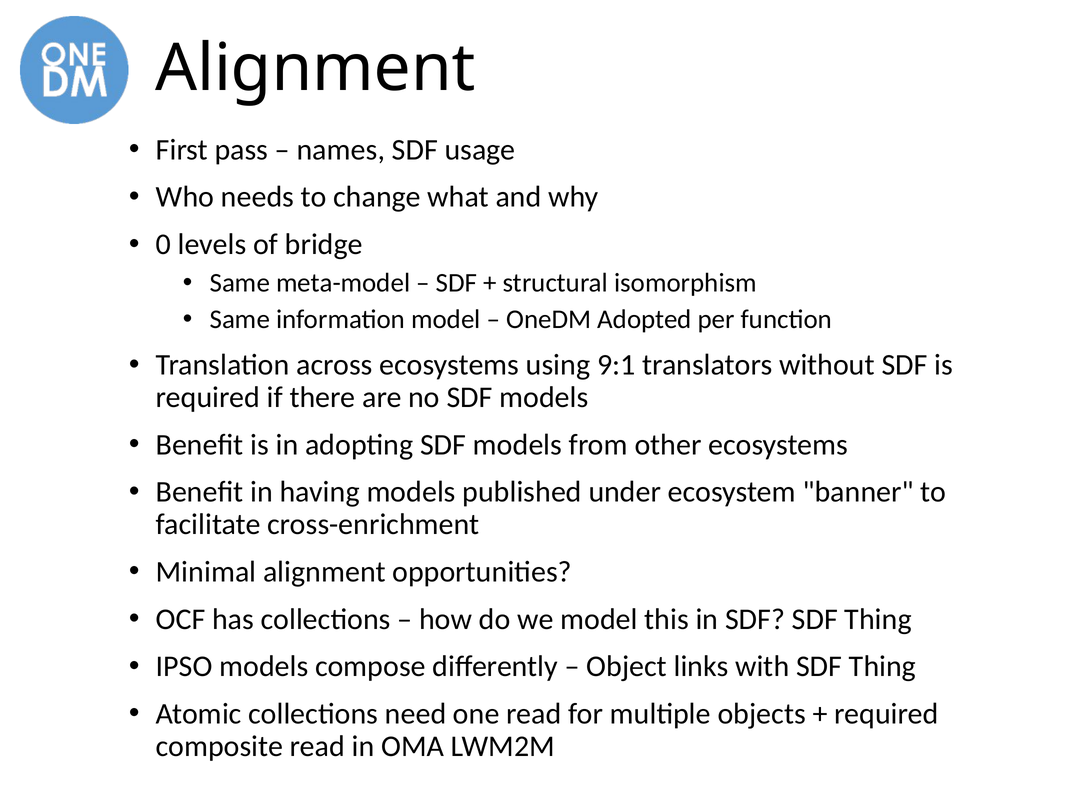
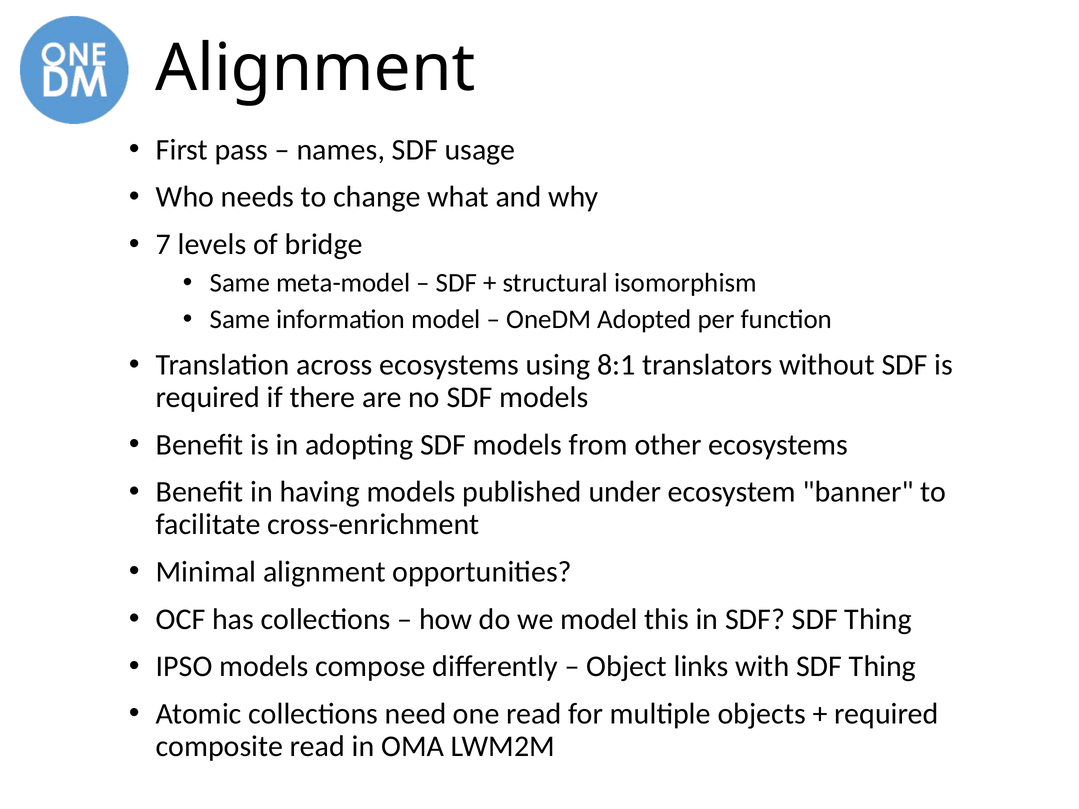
0: 0 -> 7 (163, 245)
9:1: 9:1 -> 8:1 (616, 365)
